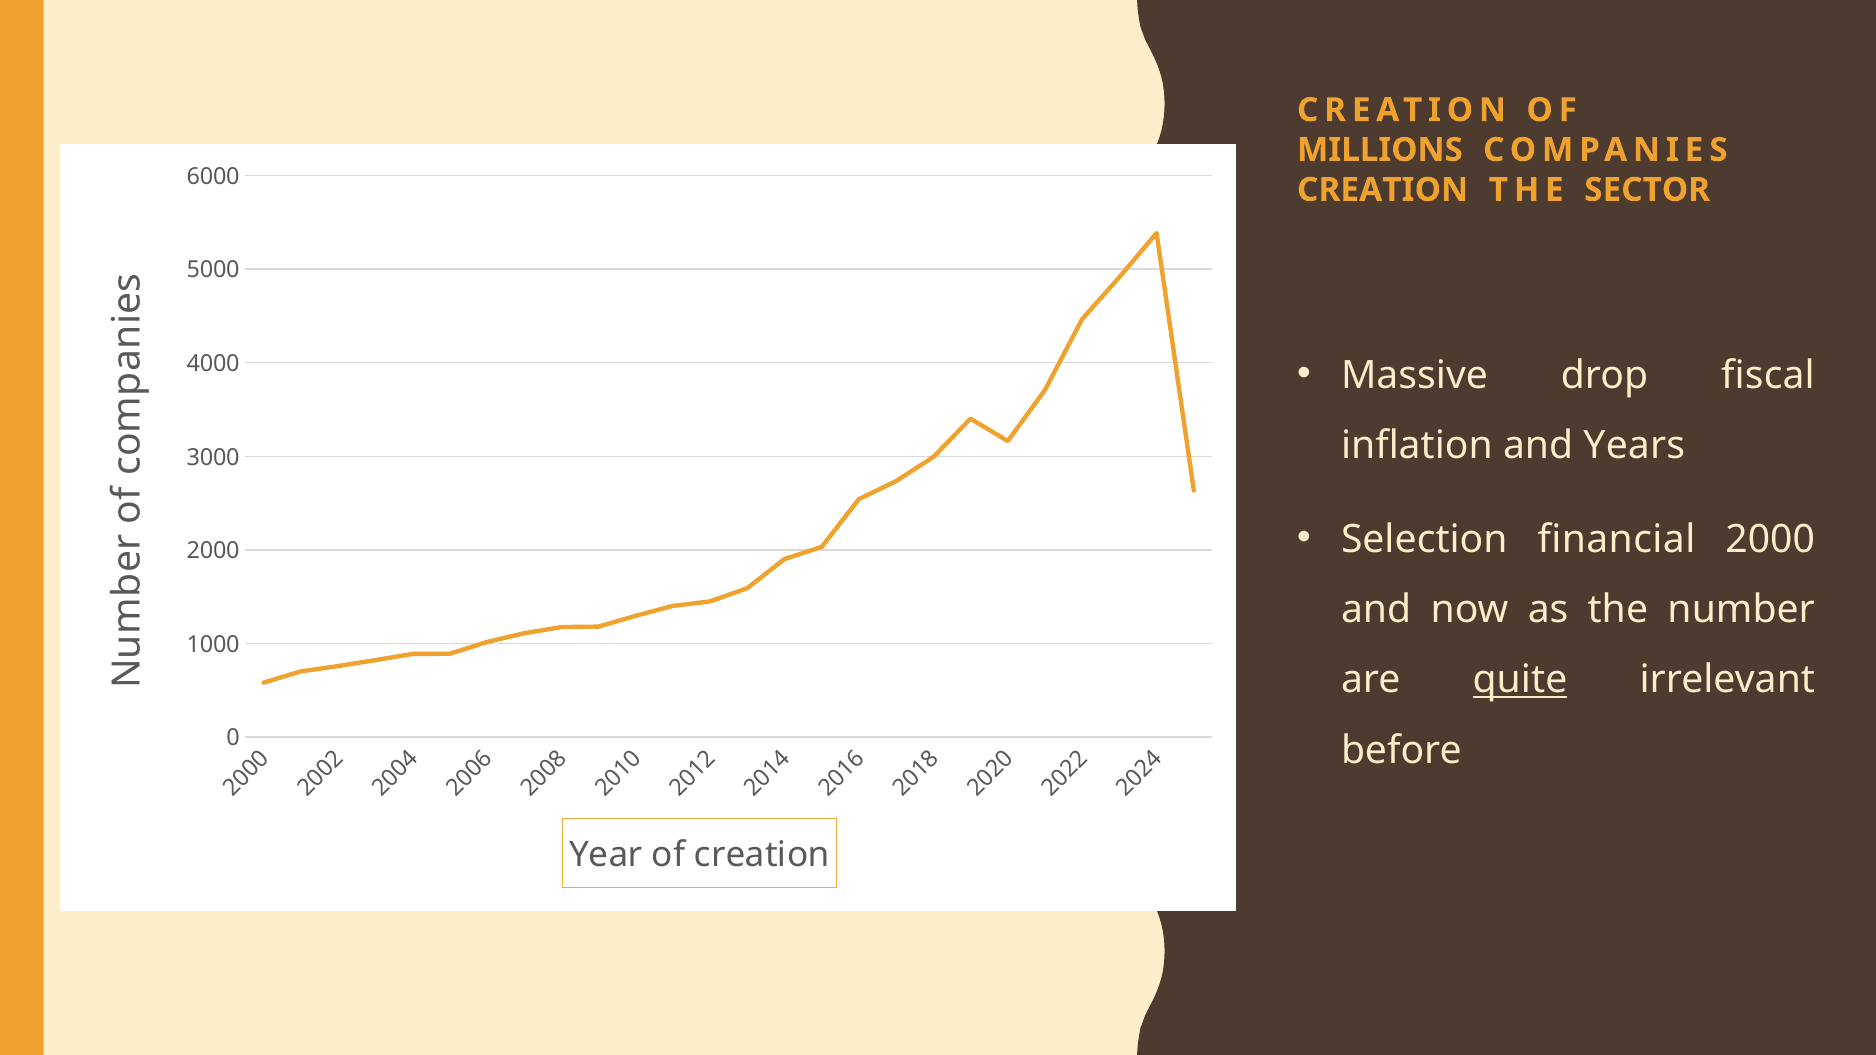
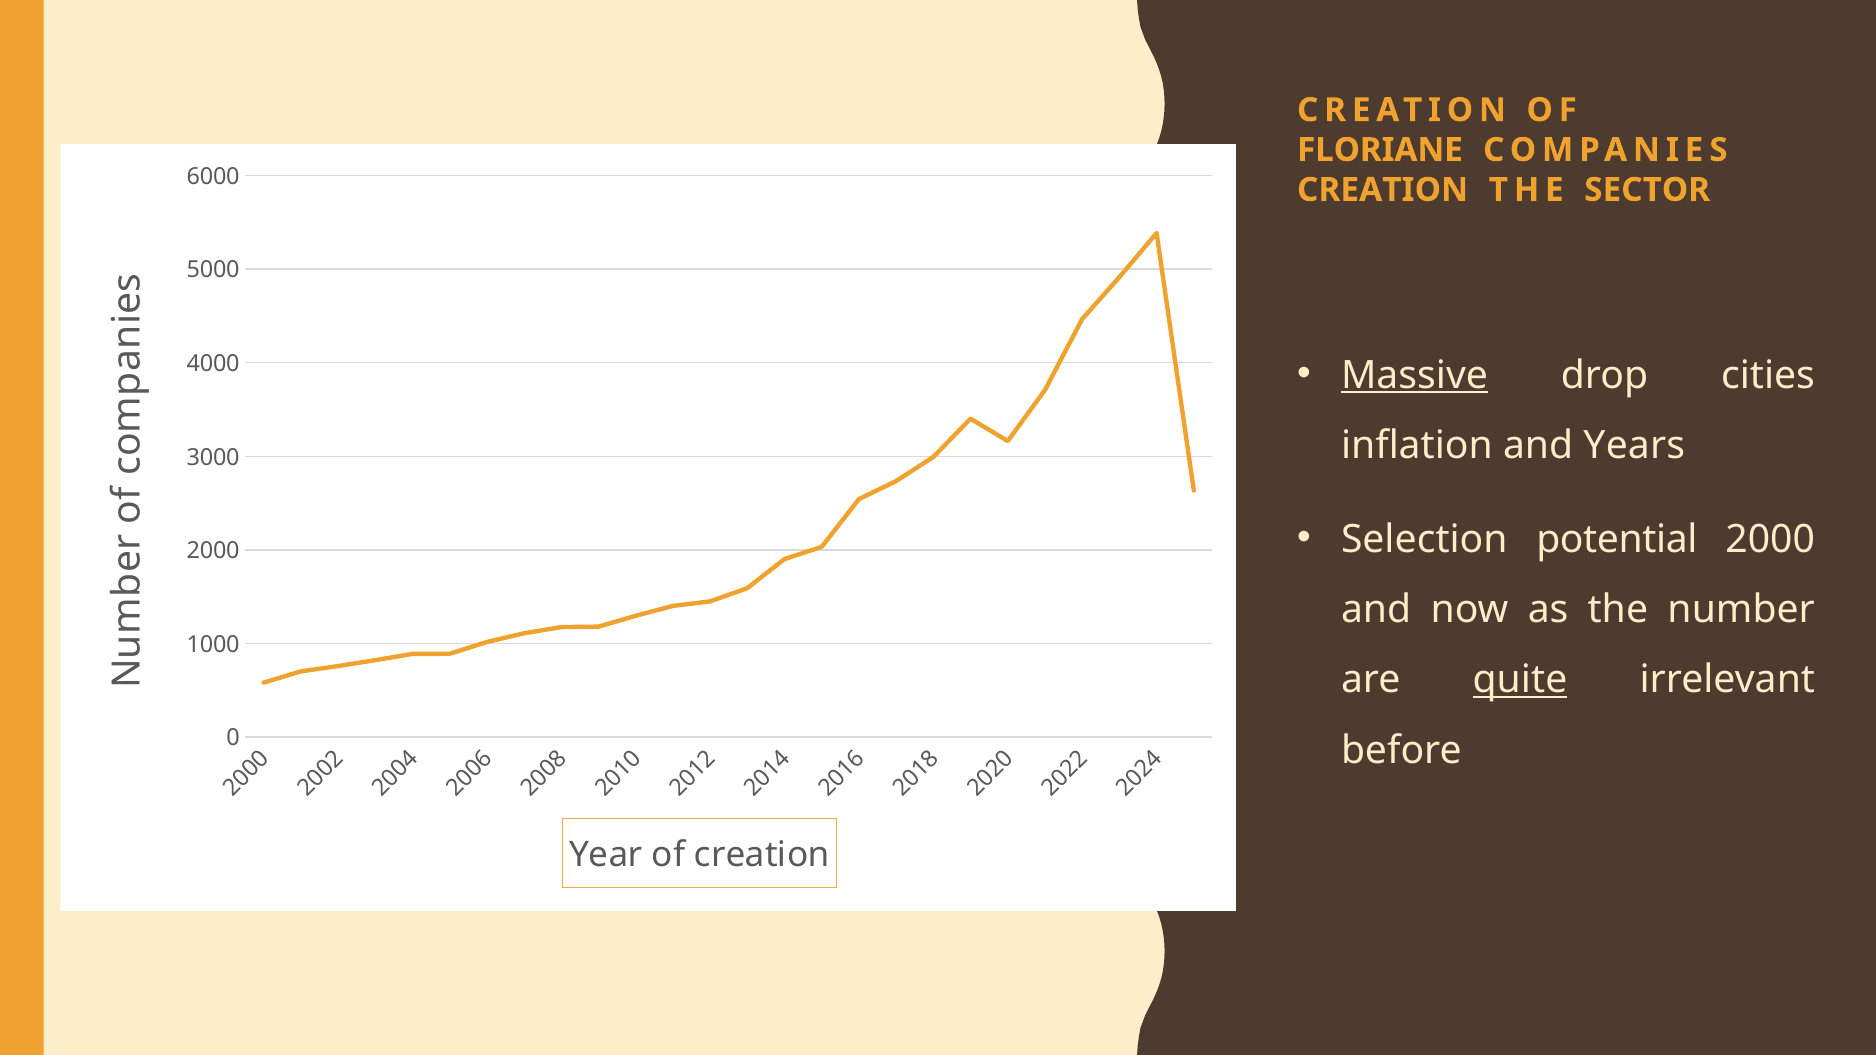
MILLIONS: MILLIONS -> FLORIANE (1380, 150)
Massive underline: none -> present (1414, 375)
fiscal: fiscal -> cities (1768, 375)
financial: financial -> potential (1617, 539)
